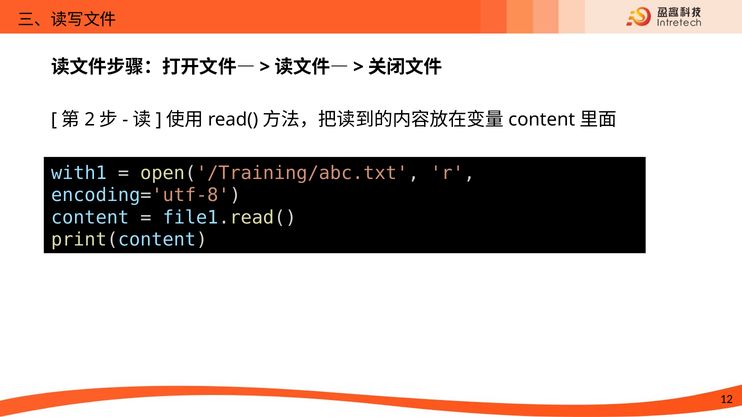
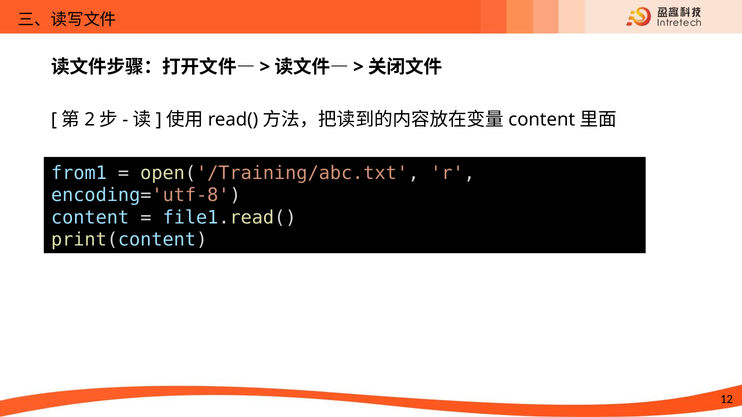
with1: with1 -> from1 (79, 173)
